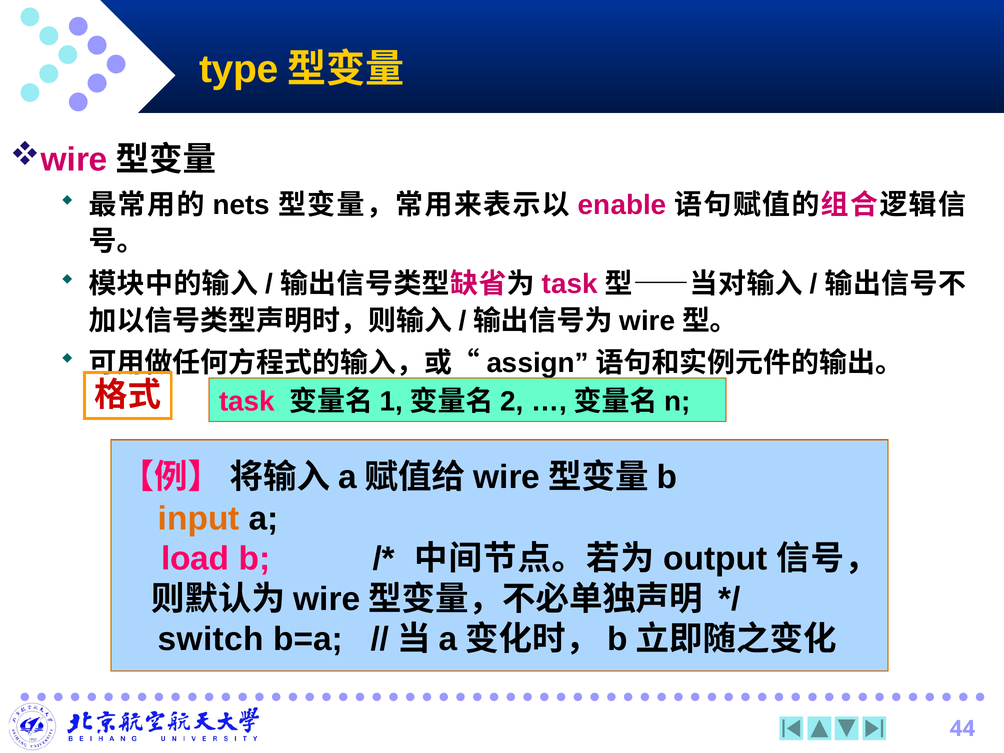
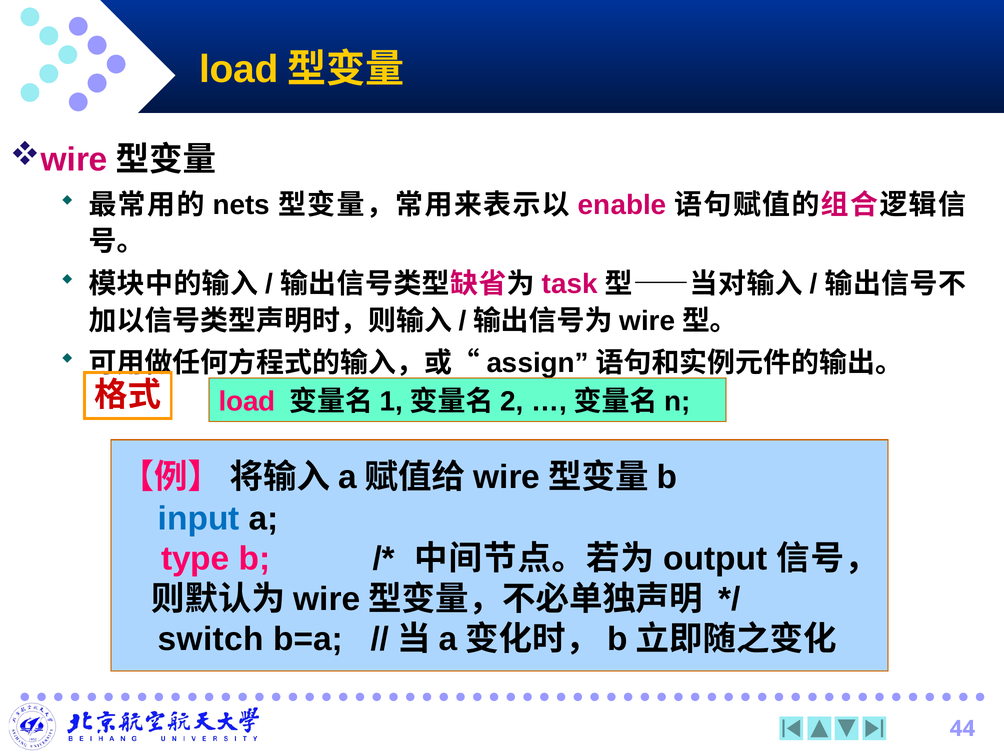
type: type -> load (239, 69)
task: task -> load (247, 402)
input colour: orange -> blue (199, 519)
load: load -> type (195, 559)
